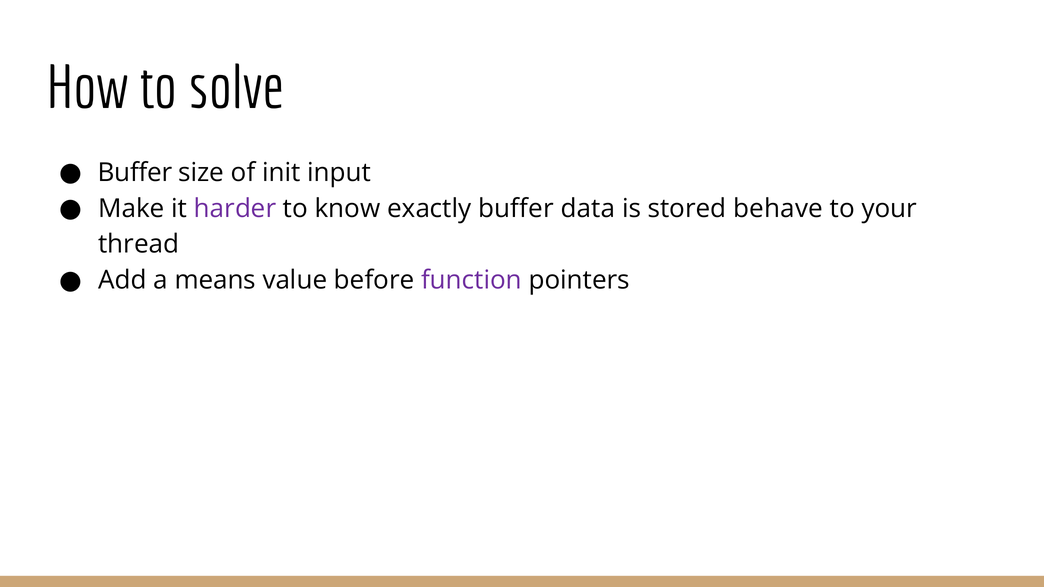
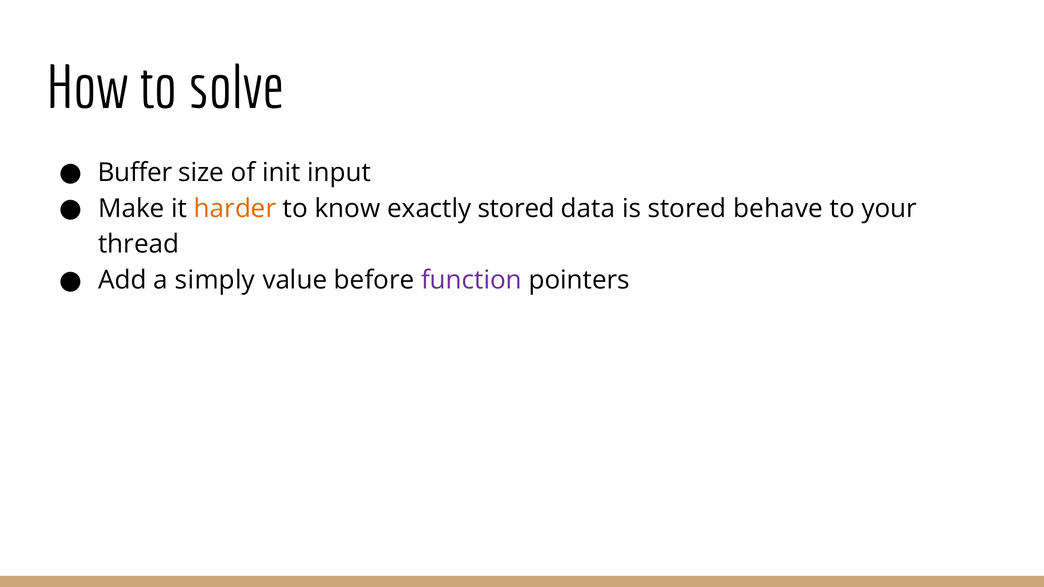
harder colour: purple -> orange (235, 208)
exactly buffer: buffer -> stored (516, 208)
means: means -> simply (215, 281)
